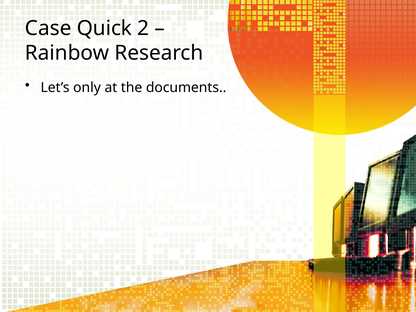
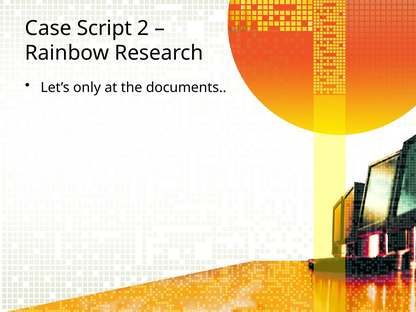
Quick: Quick -> Script (104, 28)
